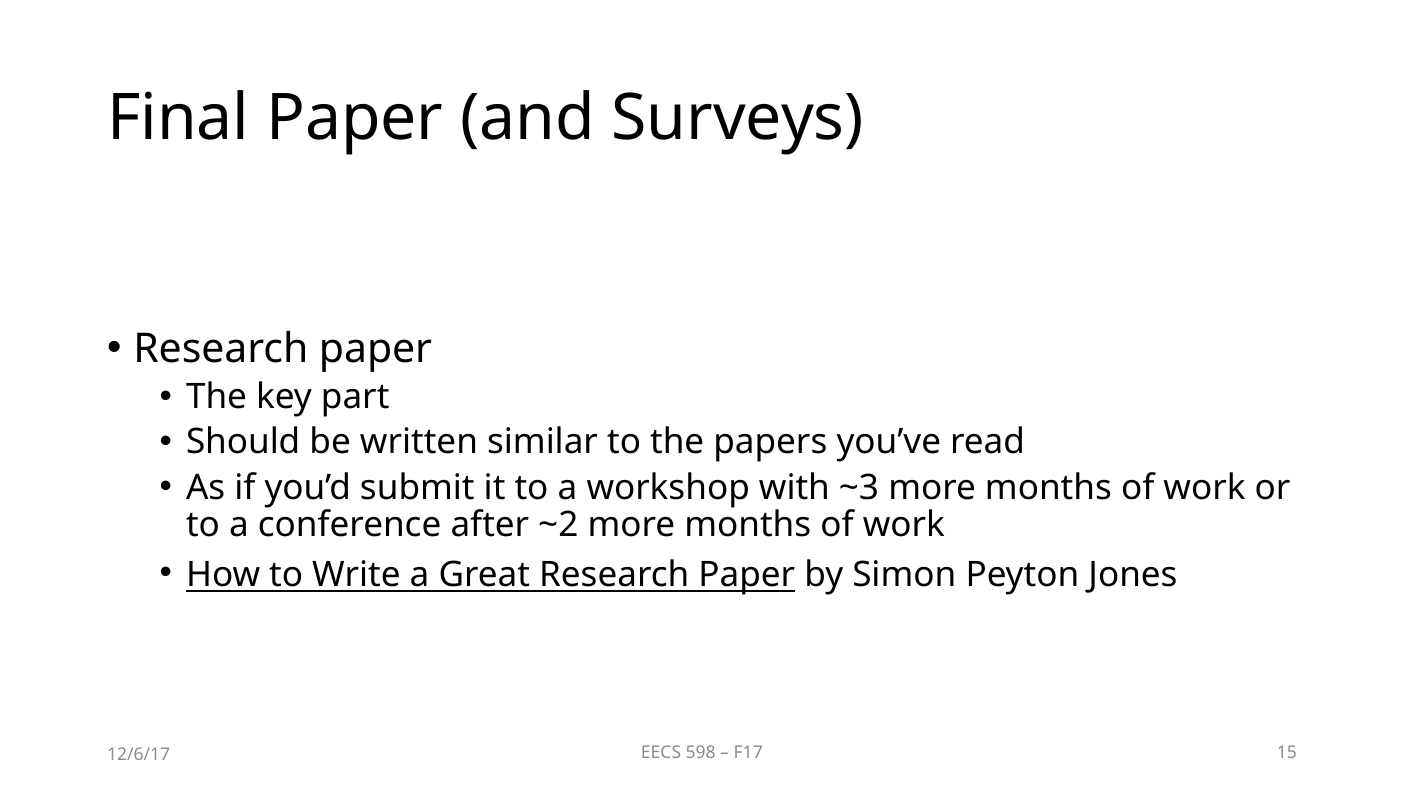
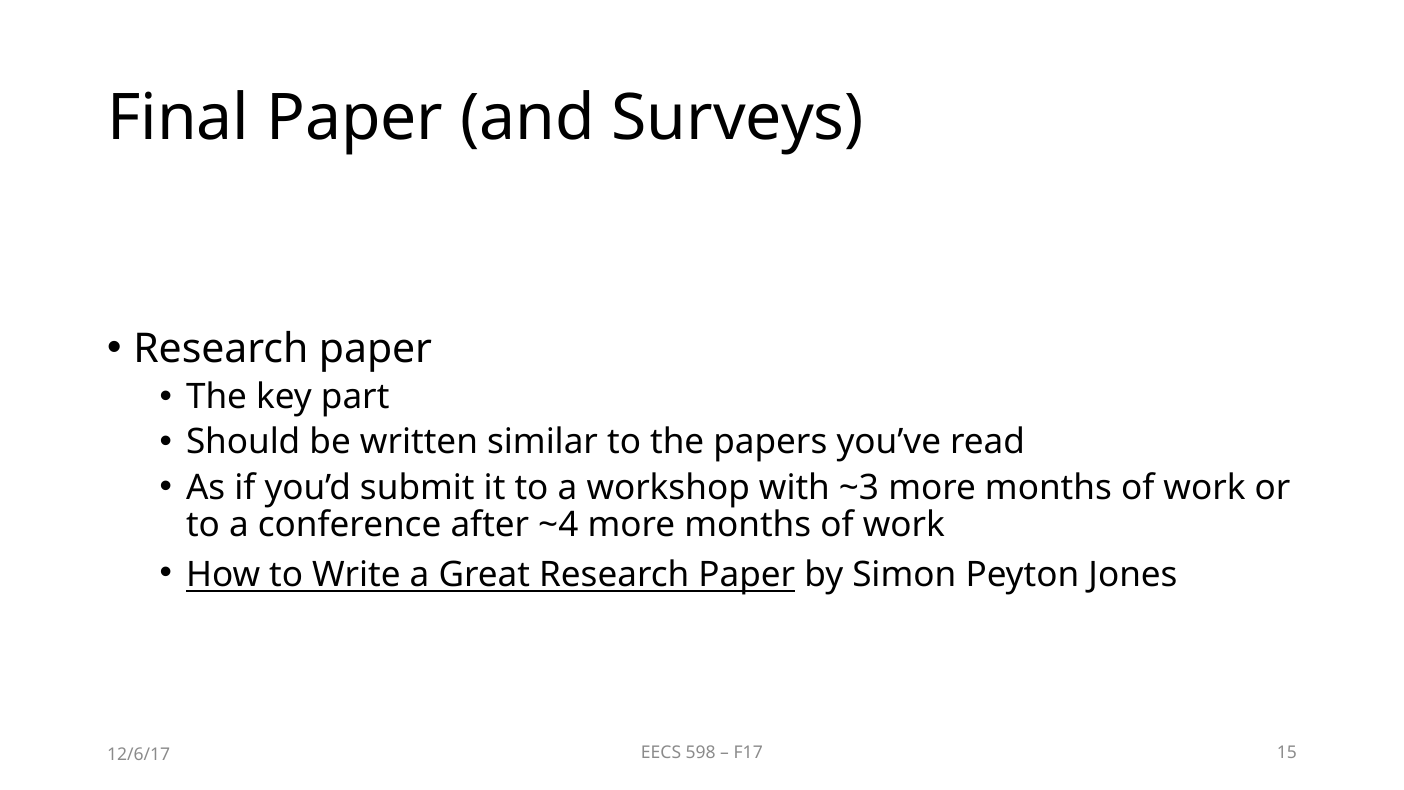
~2: ~2 -> ~4 (558, 525)
